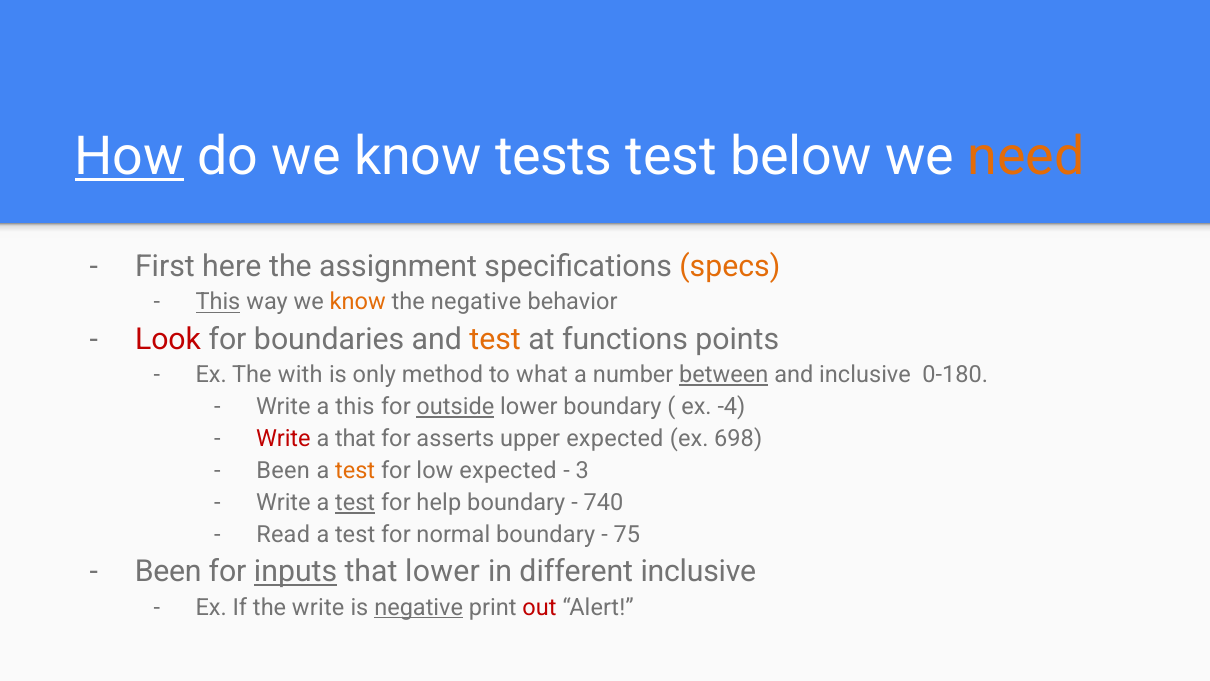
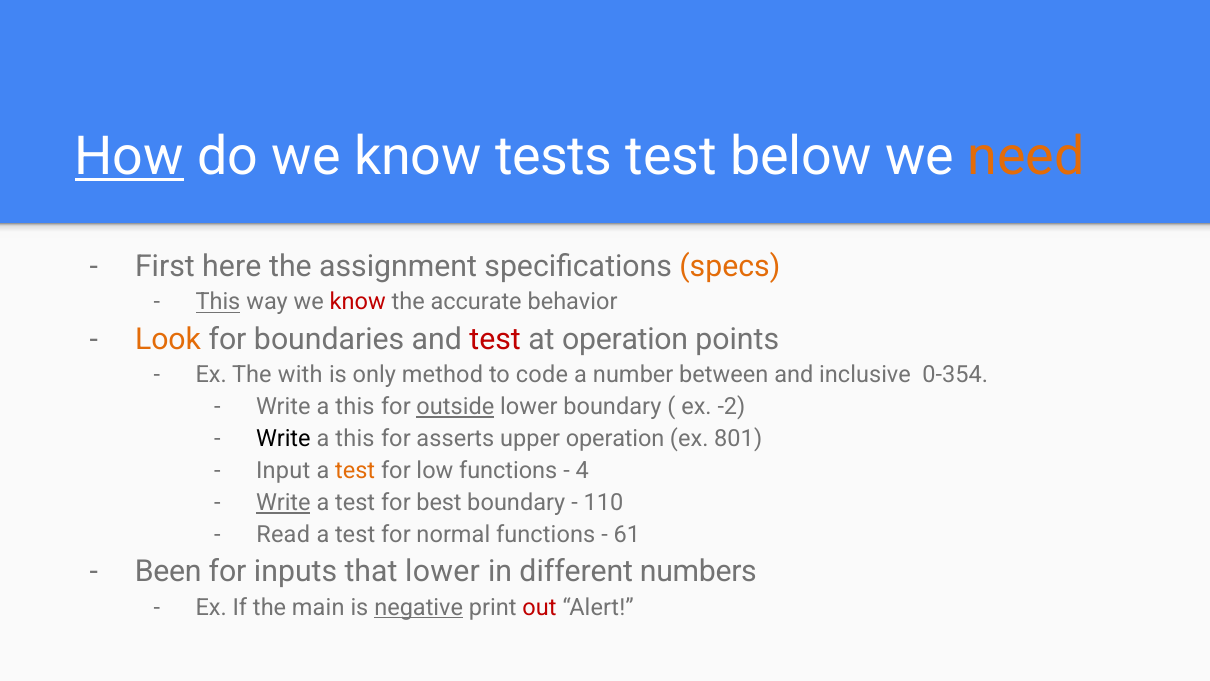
know colour: orange -> red (358, 302)
the negative: negative -> accurate (476, 302)
Look colour: red -> orange (168, 339)
test colour: orange -> red (495, 339)
at functions: functions -> operation (625, 339)
what: what -> code (542, 375)
between underline: present -> none (724, 375)
0-180: 0-180 -> 0-354 (955, 375)
-4: -4 -> -2 (731, 407)
Write colour: red -> black (283, 439)
that: that -> this (355, 439)
upper expected: expected -> operation (615, 439)
698: 698 -> 801 (738, 439)
Been: Been -> Input (283, 471)
low expected: expected -> functions (508, 471)
3: 3 -> 4 (582, 471)
Write underline: none -> present (283, 503)
test underline: present -> none (355, 503)
help: help -> best (439, 503)
740: 740 -> 110 (603, 503)
normal boundary: boundary -> functions (546, 535)
75: 75 -> 61 (627, 535)
inputs underline: present -> none (296, 572)
different inclusive: inclusive -> numbers (698, 572)
the write: write -> main (318, 607)
